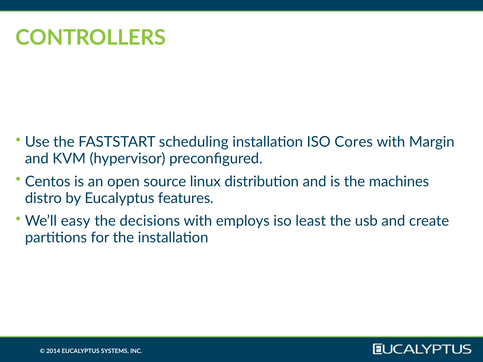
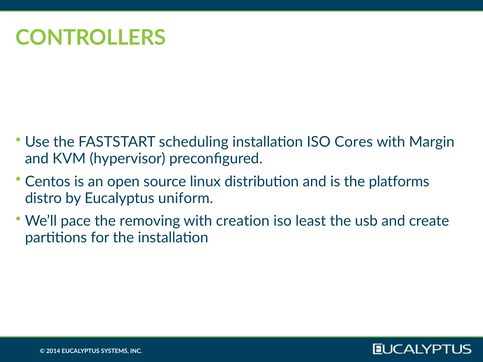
machines: machines -> platforms (399, 182)
features: features -> uniform (186, 198)
easy: easy -> pace (76, 221)
decisions: decisions -> removing (150, 221)
employs: employs -> creation (243, 221)
